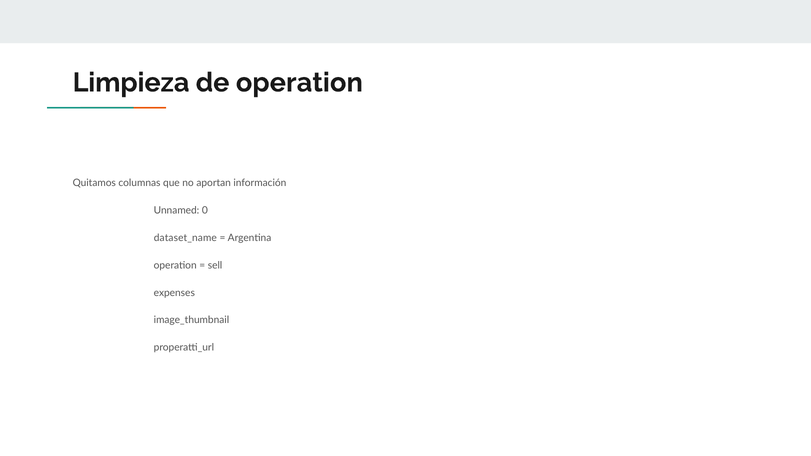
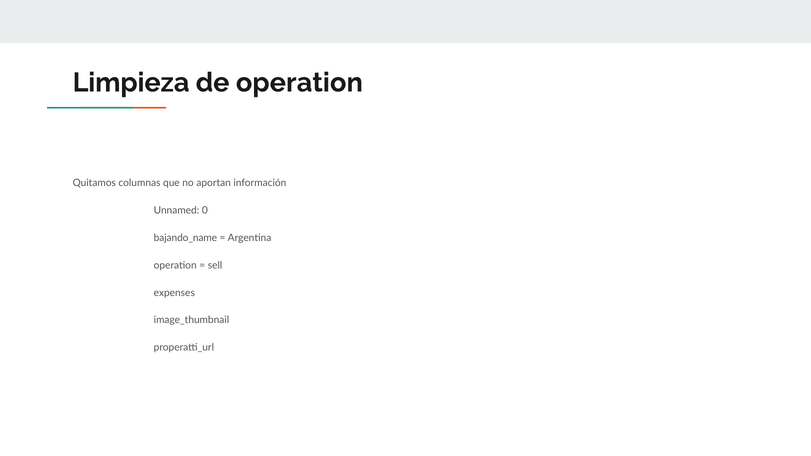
dataset_name: dataset_name -> bajando_name (185, 238)
